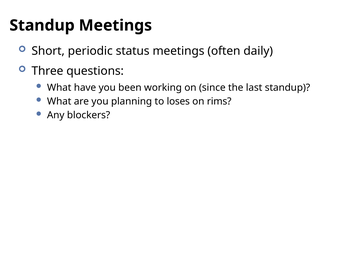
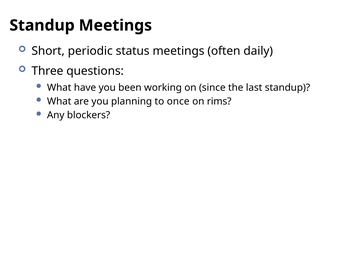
loses: loses -> once (178, 102)
